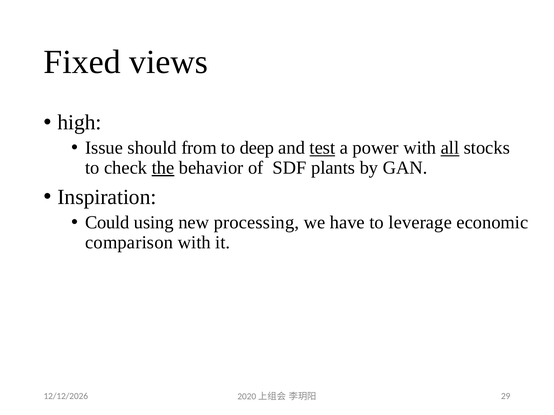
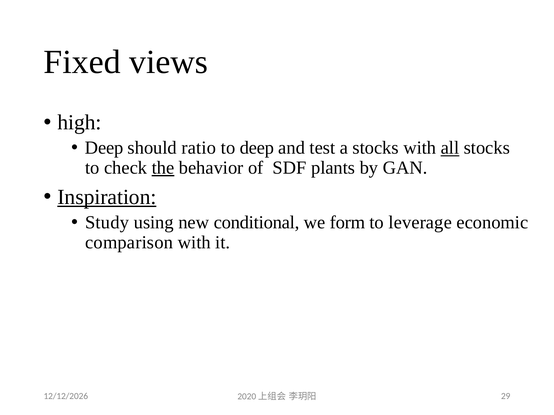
Issue: Issue -> Deep (104, 148)
from: from -> ratio (199, 148)
test underline: present -> none (322, 148)
a power: power -> stocks (376, 148)
Inspiration underline: none -> present (107, 197)
Could: Could -> Study (107, 223)
processing: processing -> conditional (257, 223)
have: have -> form (348, 223)
